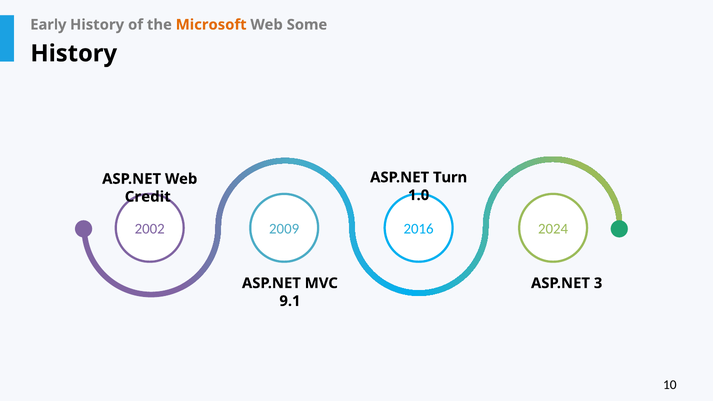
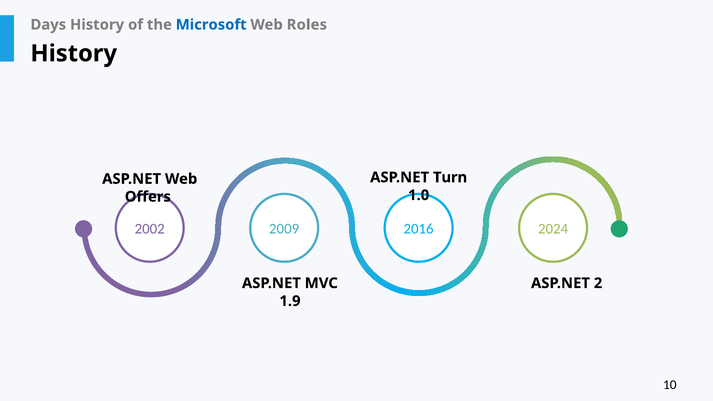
Early: Early -> Days (48, 25)
Microsoft colour: orange -> blue (211, 25)
Some: Some -> Roles (307, 25)
Credit: Credit -> Offers (148, 197)
3: 3 -> 2 (598, 283)
9.1: 9.1 -> 1.9 (290, 301)
